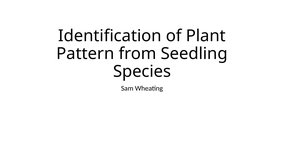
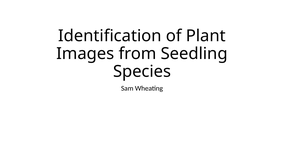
Pattern: Pattern -> Images (85, 54)
